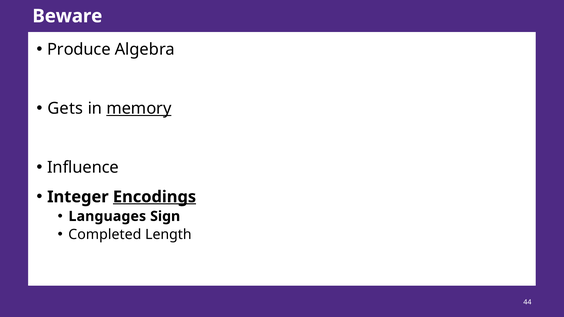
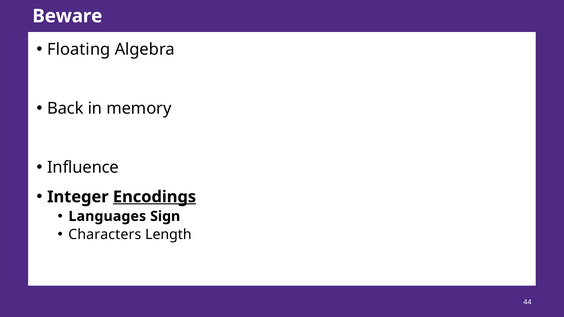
Produce: Produce -> Floating (79, 49)
Gets: Gets -> Back (65, 108)
memory underline: present -> none (139, 108)
Completed: Completed -> Characters (105, 235)
